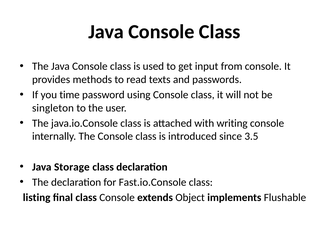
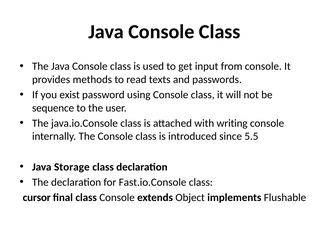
time: time -> exist (70, 95)
singleton: singleton -> sequence (53, 108)
3.5: 3.5 -> 5.5 (251, 137)
listing: listing -> cursor (37, 198)
